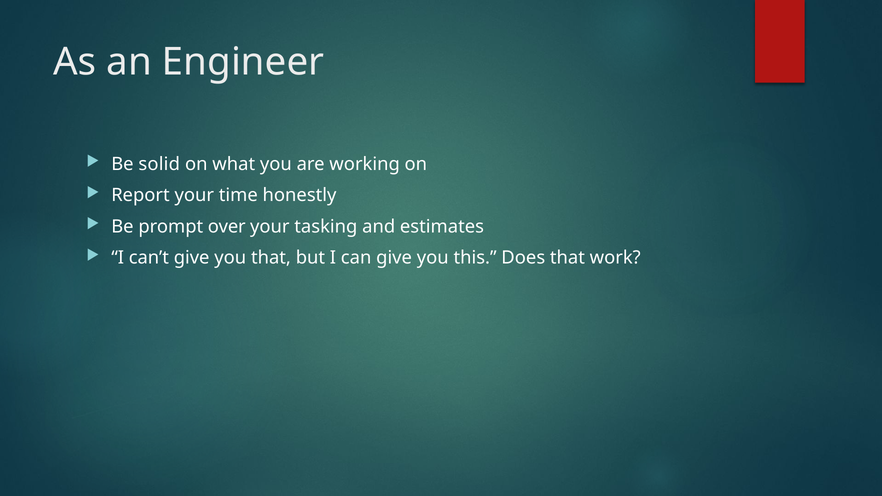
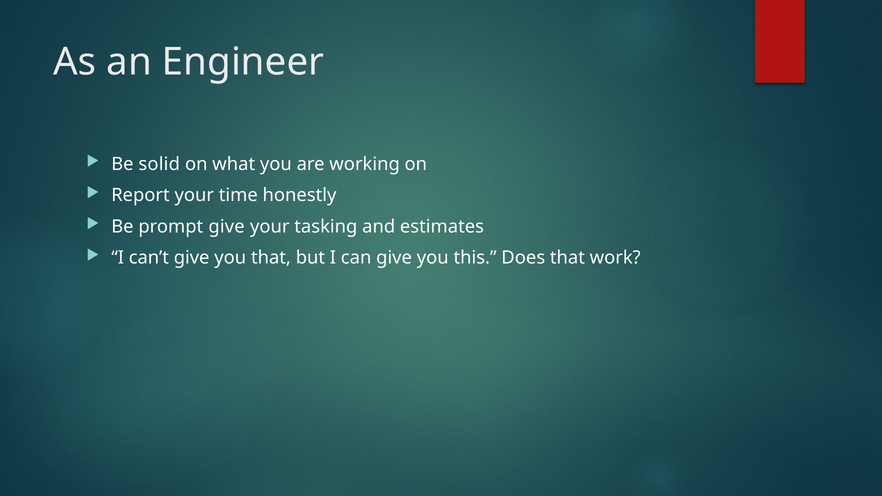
prompt over: over -> give (227, 227)
